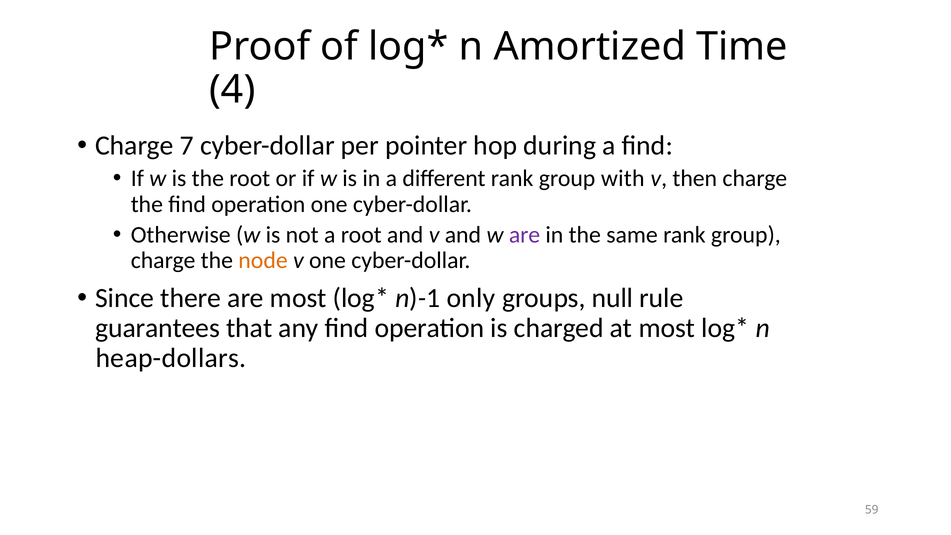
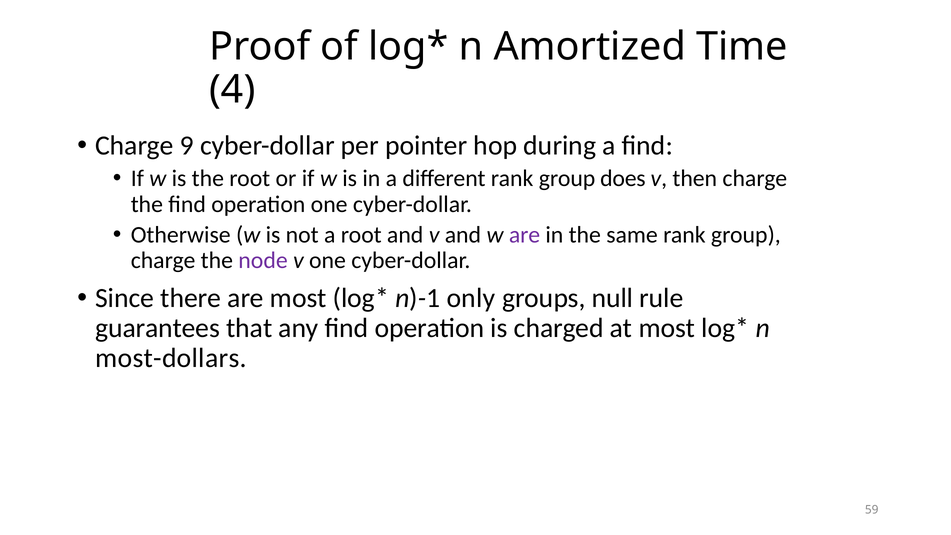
7: 7 -> 9 (187, 146)
with: with -> does (623, 178)
node colour: orange -> purple (263, 260)
heap-dollars: heap-dollars -> most-dollars (171, 358)
